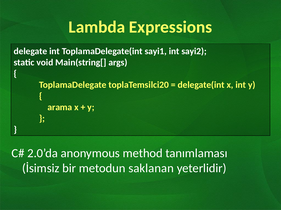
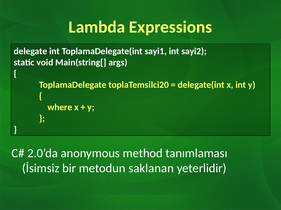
arama: arama -> where (60, 108)
